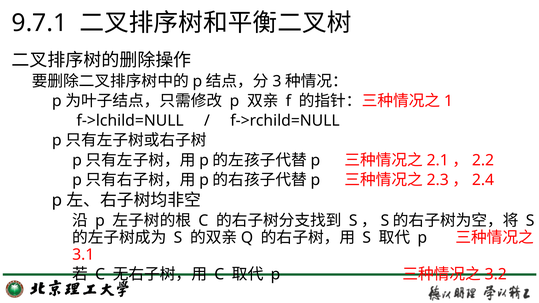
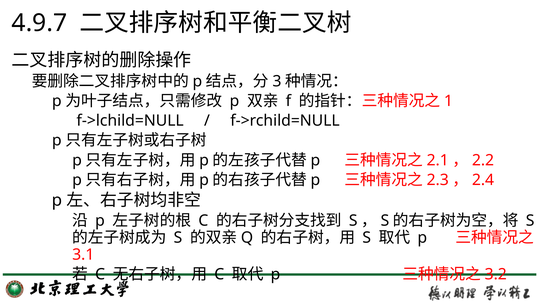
9.7.1: 9.7.1 -> 4.9.7 (39, 23)
